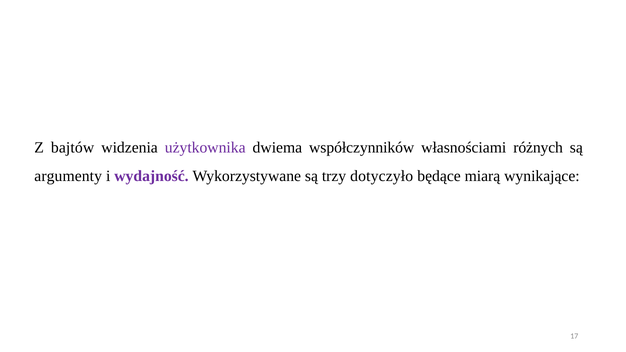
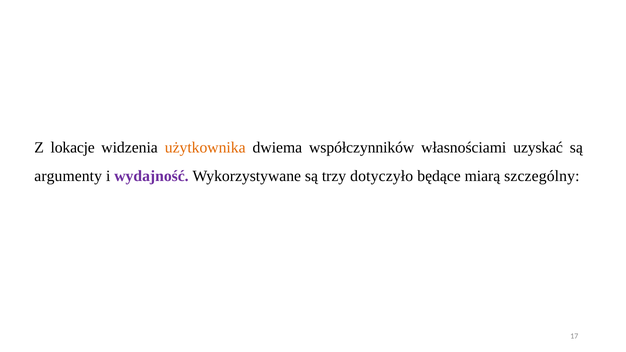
bajtów: bajtów -> lokacje (73, 148)
użytkownika colour: purple -> orange (205, 148)
różnych: różnych -> uzyskać (538, 148)
wynikające: wynikające -> szczególny (542, 176)
